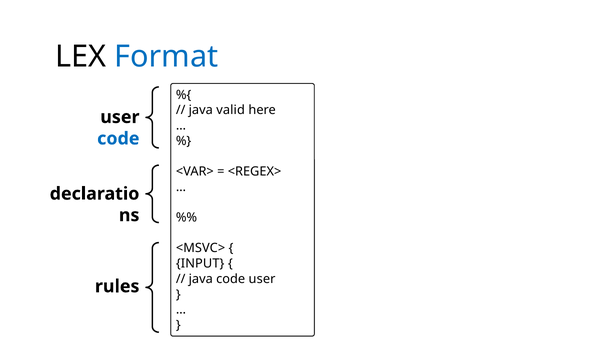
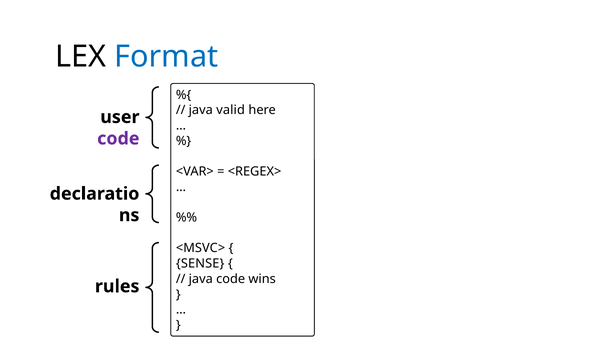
code colour: blue -> purple (118, 139)
INPUT: INPUT -> SENSE (200, 263)
code user: user -> wins (262, 279)
